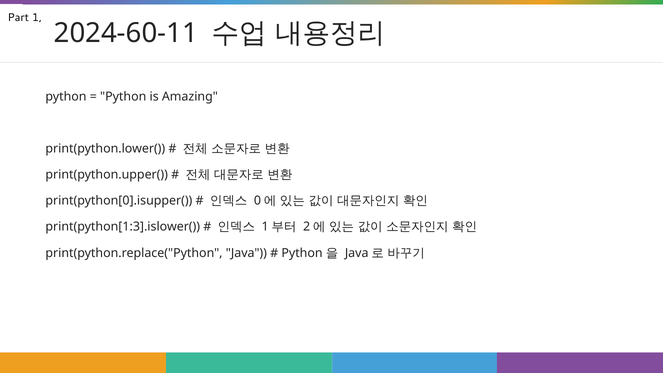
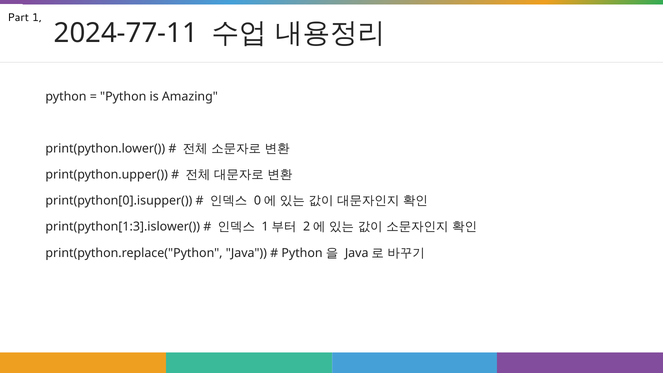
2024-60-11: 2024-60-11 -> 2024-77-11 (126, 33)
